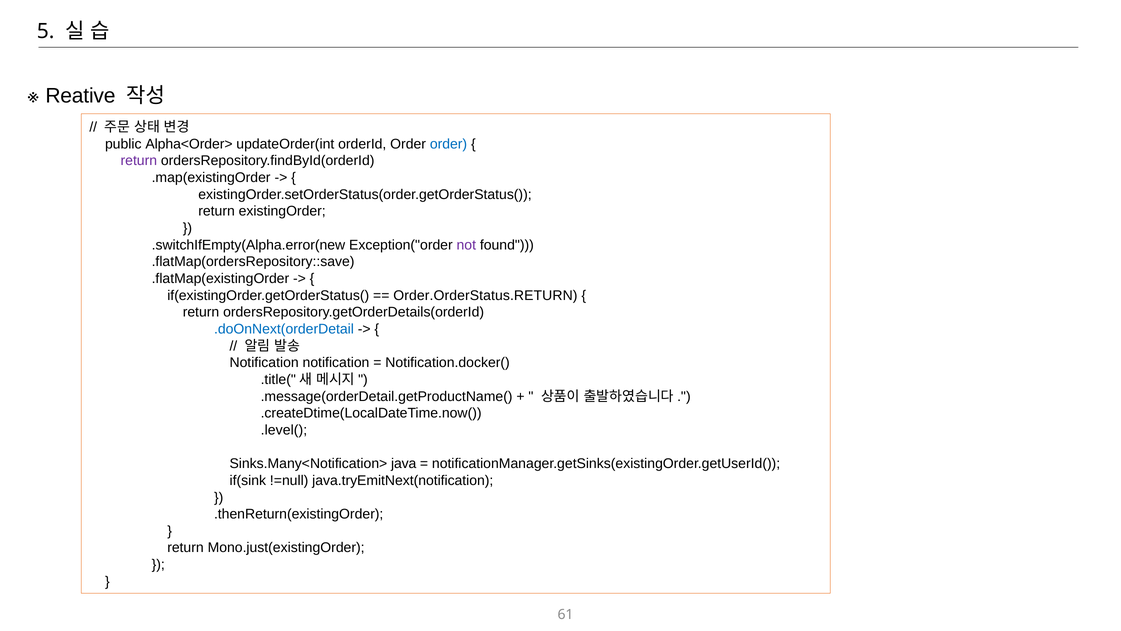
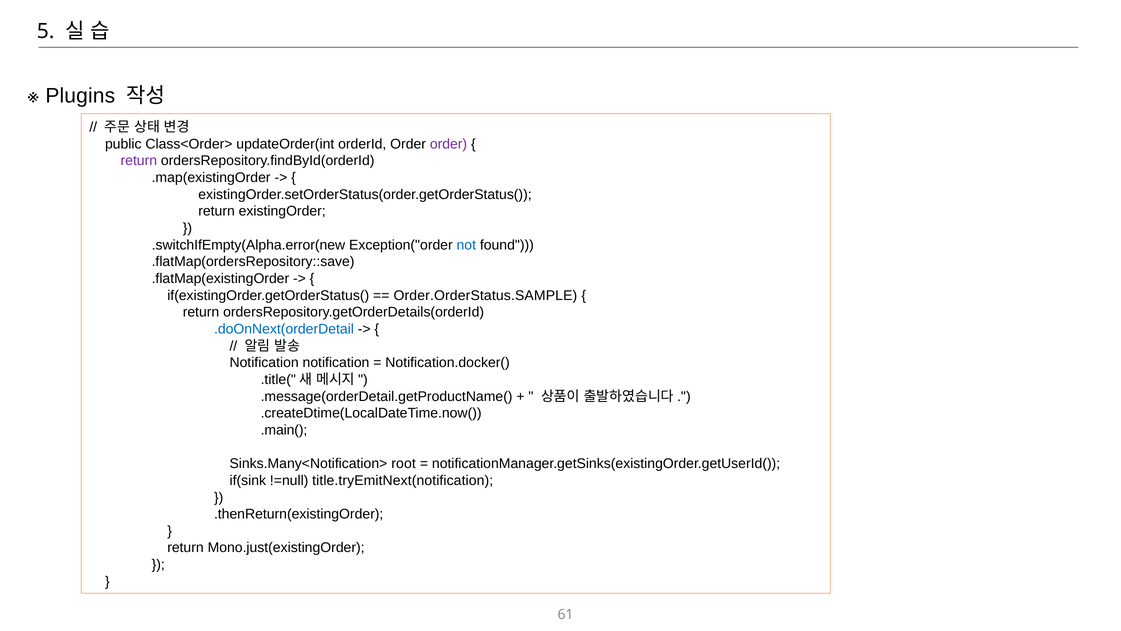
Reative: Reative -> Plugins (80, 96)
Alpha<Order>: Alpha<Order> -> Class<Order> (189, 144)
order colour: blue -> purple (449, 144)
not colour: purple -> blue (466, 245)
Order.OrderStatus.RETURN: Order.OrderStatus.RETURN -> Order.OrderStatus.SAMPLE (485, 295)
.level(: .level( -> .main( (284, 430)
java: java -> root (404, 463)
java.tryEmitNext(notification: java.tryEmitNext(notification -> title.tryEmitNext(notification (403, 480)
